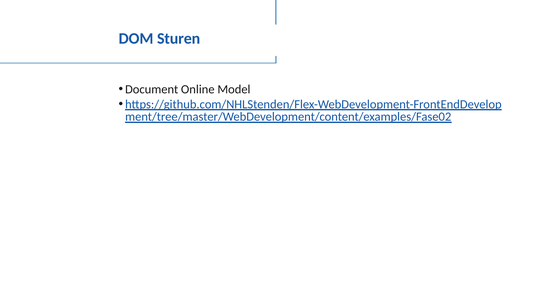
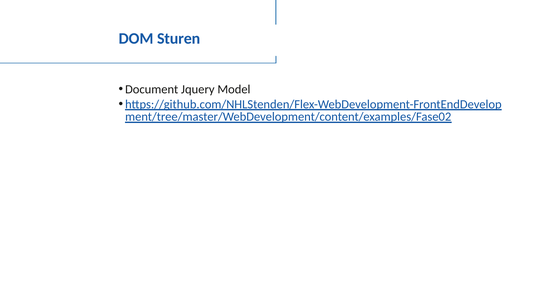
Online: Online -> Jquery (198, 89)
